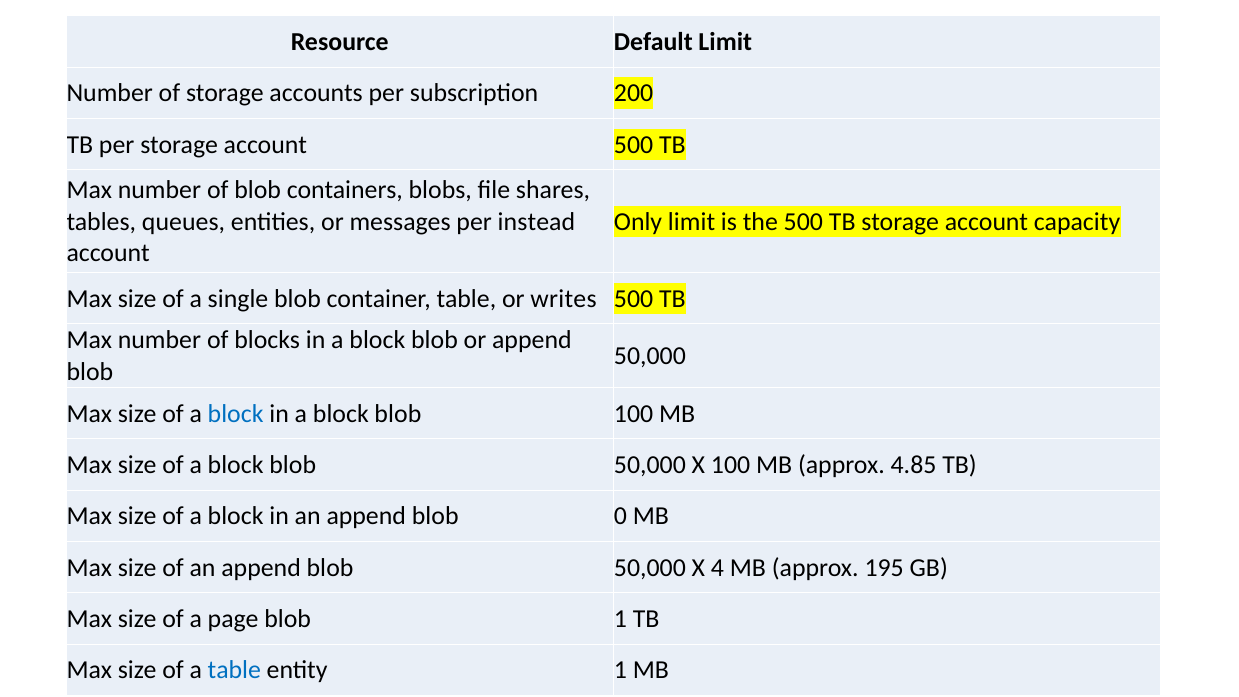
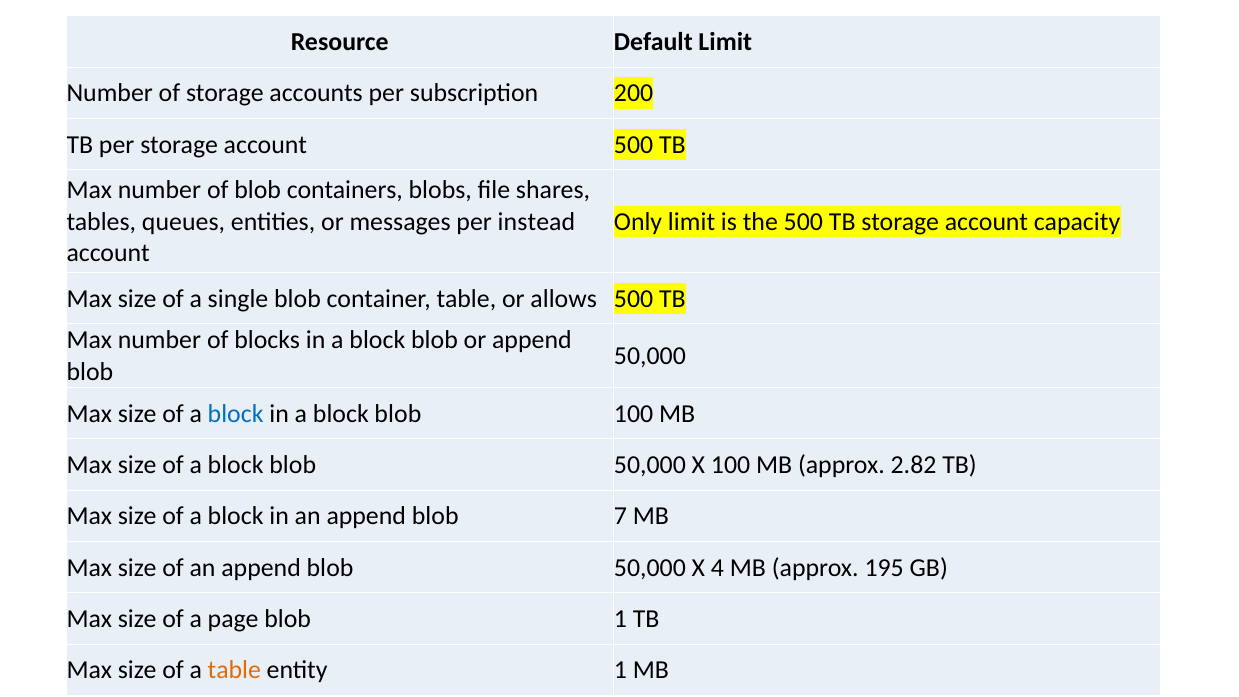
writes: writes -> allows (564, 299)
4.85: 4.85 -> 2.82 (914, 465)
0: 0 -> 7 (620, 516)
table colour: blue -> orange (234, 670)
